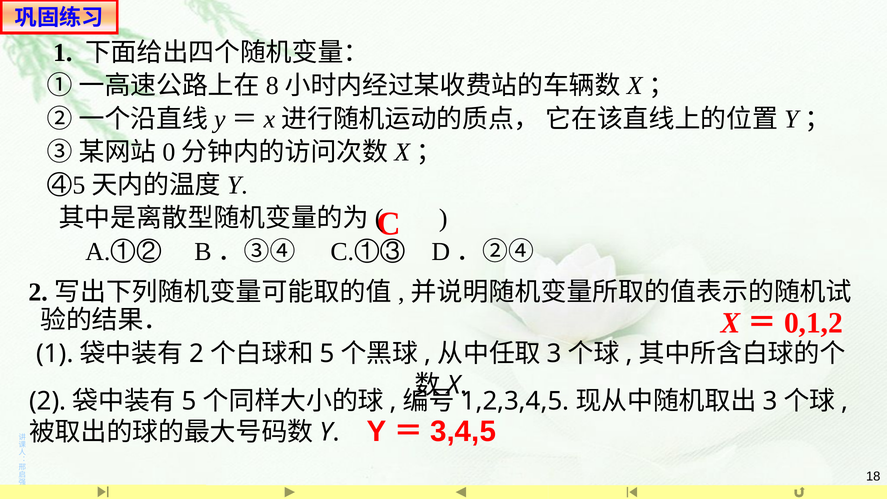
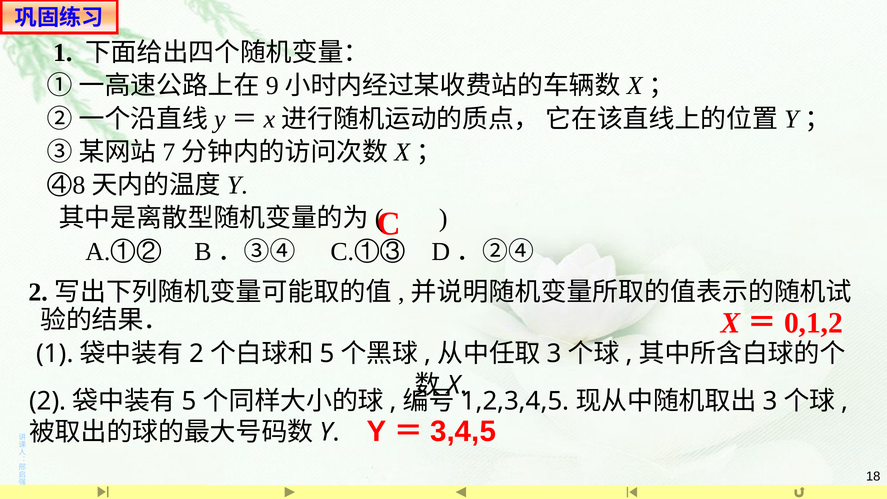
8: 8 -> 9 (272, 86)
0: 0 -> 7 (169, 152)
5: 5 -> 8 (79, 185)
